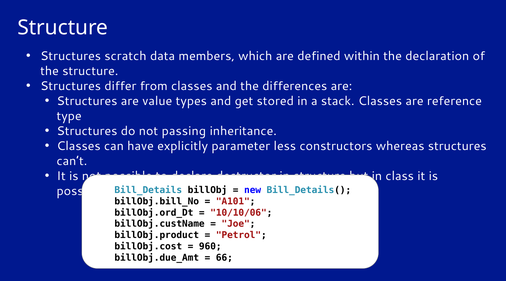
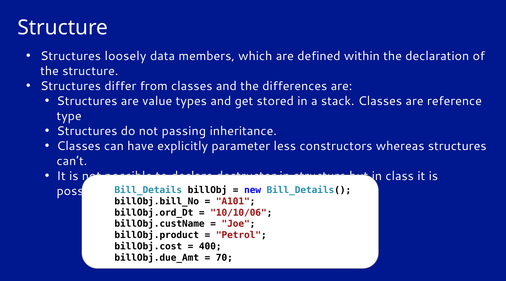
scratch: scratch -> loosely (125, 56)
960: 960 -> 400 (210, 246)
66: 66 -> 70 (224, 258)
